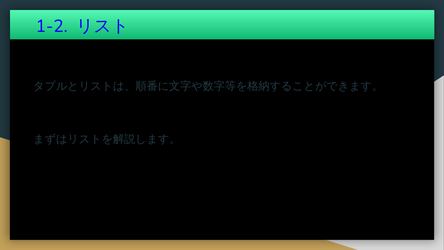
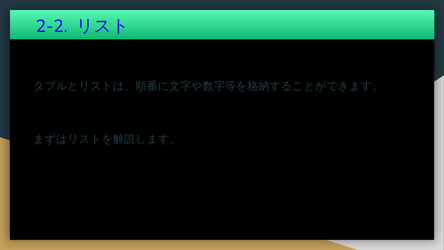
1-2: 1-2 -> 2-2 (52, 26)
